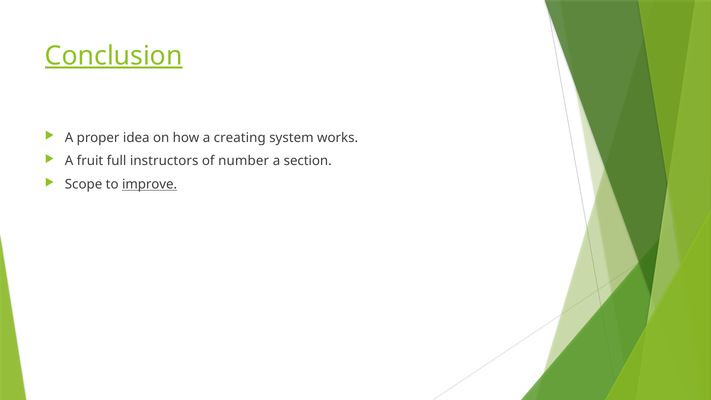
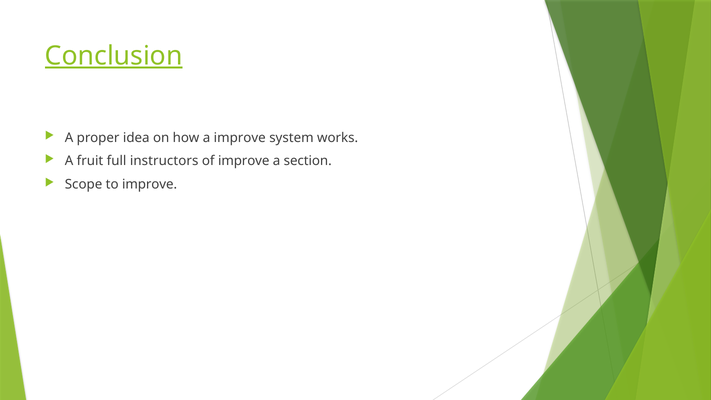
a creating: creating -> improve (240, 138)
of number: number -> improve (244, 161)
improve underline: present -> none (150, 184)
